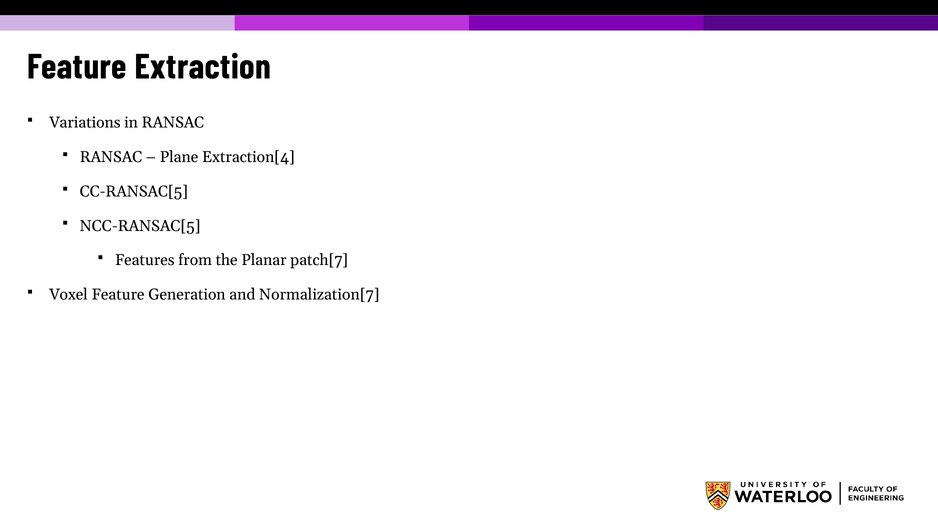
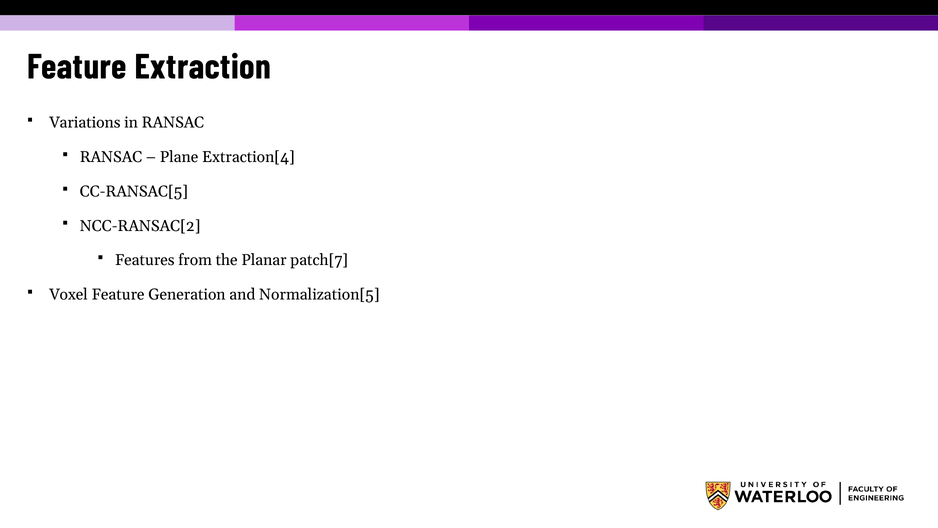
NCC-RANSAC[5: NCC-RANSAC[5 -> NCC-RANSAC[2 (140, 226)
Normalization[7: Normalization[7 -> Normalization[5 (319, 294)
